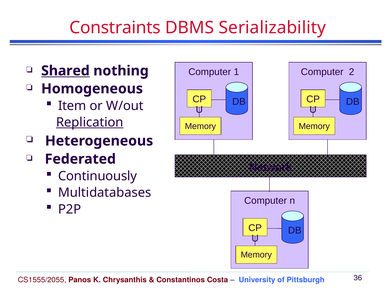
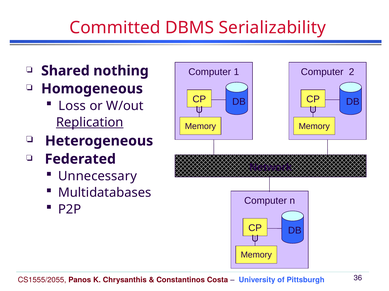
Constraints: Constraints -> Committed (115, 28)
Shared underline: present -> none (65, 71)
Item: Item -> Loss (72, 106)
Continuously: Continuously -> Unnecessary (98, 177)
